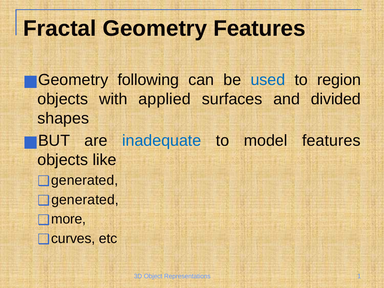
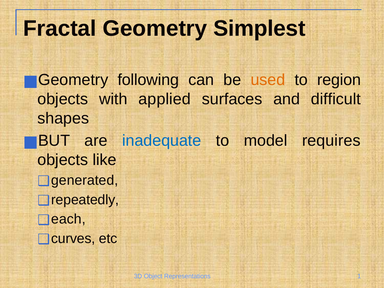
Geometry Features: Features -> Simplest (259, 29)
used colour: blue -> orange (268, 80)
divided: divided -> difficult (336, 99)
model features: features -> requires (331, 141)
generated: generated -> repeatedly (85, 200)
more: more -> each (68, 219)
